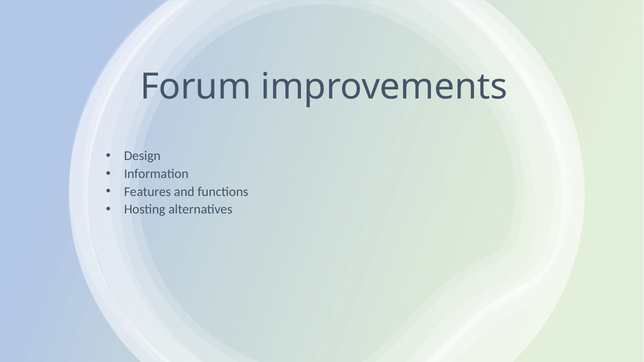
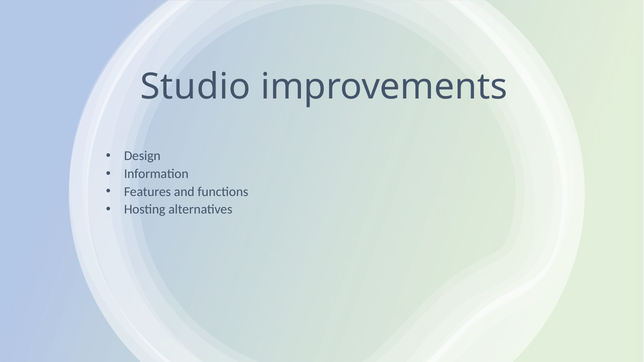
Forum: Forum -> Studio (196, 87)
